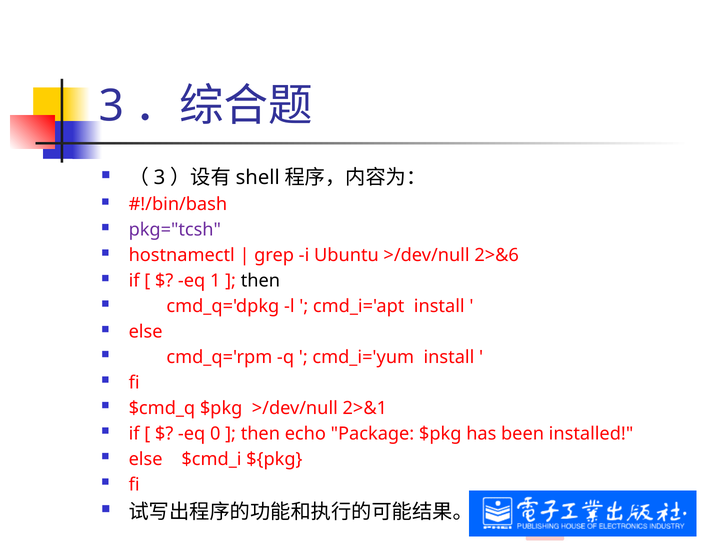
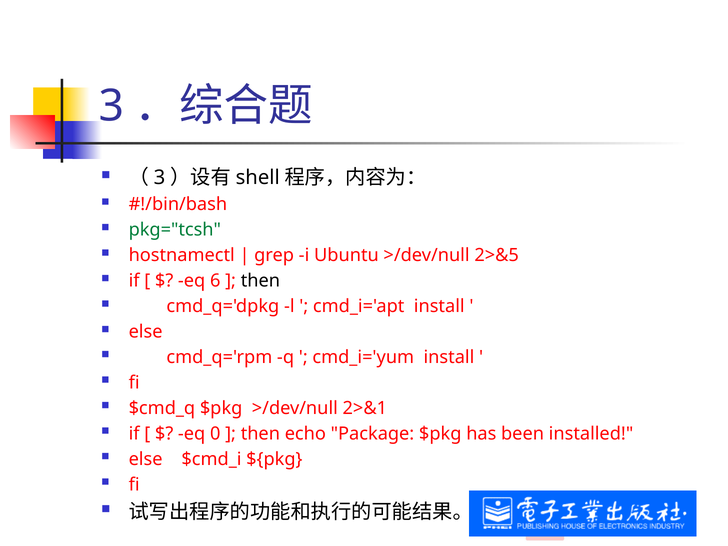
pkg="tcsh colour: purple -> green (175, 230)
2>&6: 2>&6 -> 2>&5 (497, 255)
1: 1 -> 6 (215, 281)
